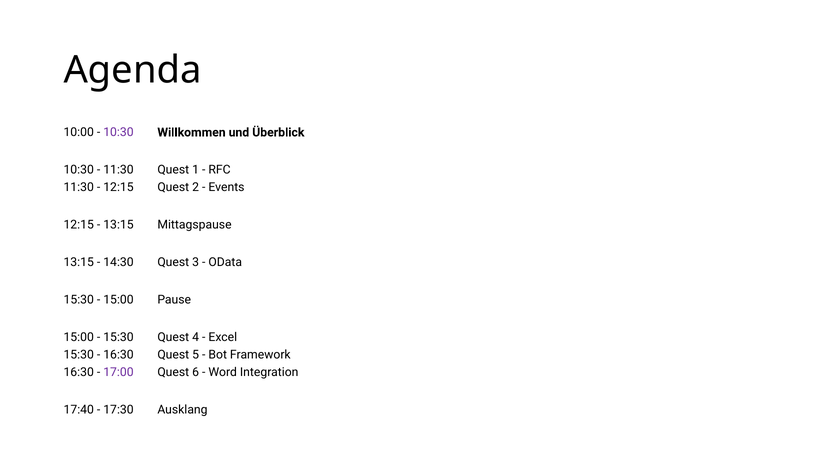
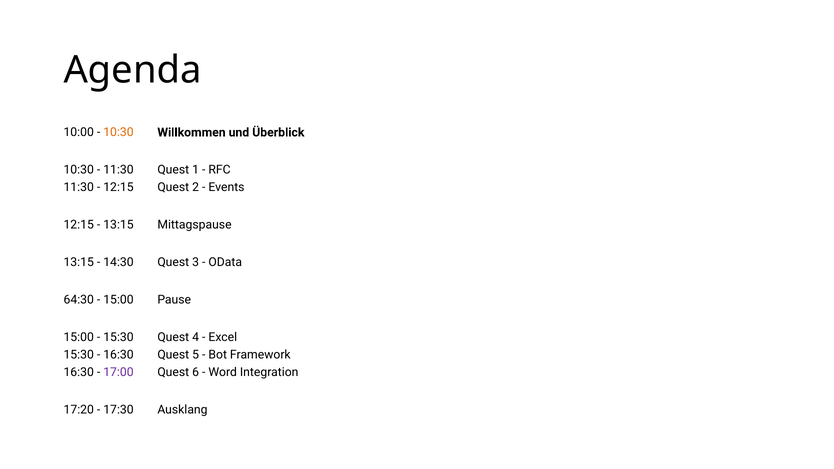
10:30 colour: purple -> orange (118, 132)
15:30: 15:30 -> 64:30 (79, 300)
17:40: 17:40 -> 17:20 (79, 410)
